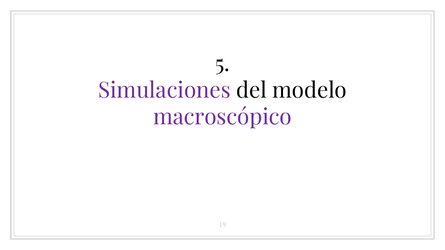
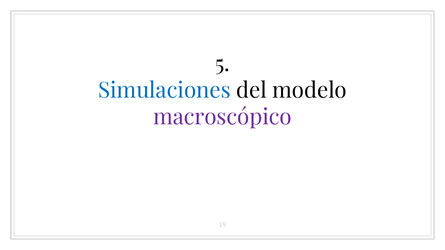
Simulaciones colour: purple -> blue (164, 91)
